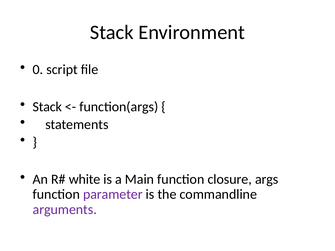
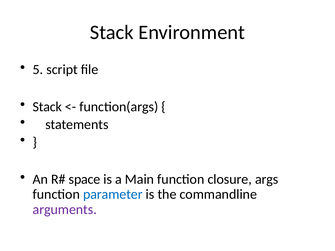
0: 0 -> 5 (38, 70)
white: white -> space (85, 180)
parameter colour: purple -> blue (113, 195)
